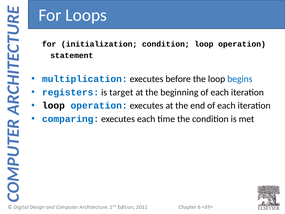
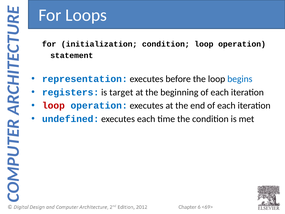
multiplication: multiplication -> representation (85, 79)
loop colour: black -> red (53, 105)
comparing: comparing -> undefined (71, 119)
